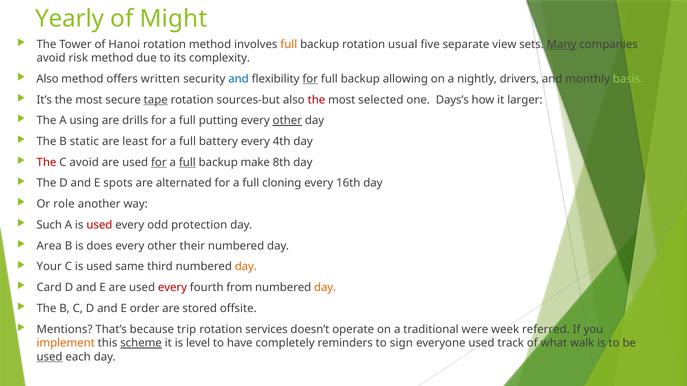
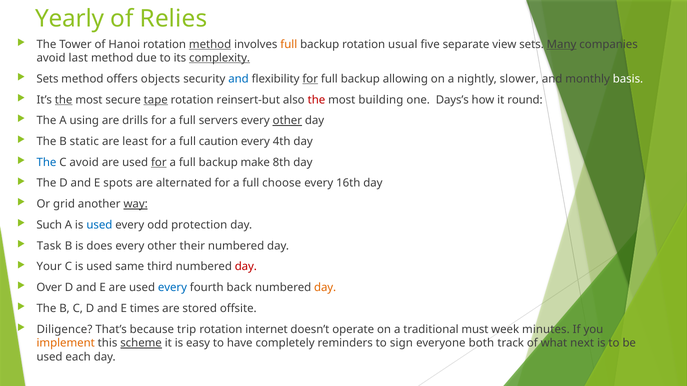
Might: Might -> Relies (174, 19)
method underline: none -> present (210, 44)
risk: risk -> last (78, 58)
complexity underline: none -> present (220, 58)
Also: Also -> Sets (47, 79)
written: written -> objects (160, 79)
drivers: drivers -> slower (519, 79)
basis colour: light green -> white (628, 79)
the underline: none -> present (64, 100)
sources-but: sources-but -> reinsert-but (248, 100)
selected: selected -> building (381, 100)
larger: larger -> round (525, 100)
putting: putting -> servers (218, 121)
battery: battery -> caution (218, 142)
The colour: red -> blue (46, 163)
full underline: present -> none (187, 163)
cloning: cloning -> choose (282, 183)
role: role -> grid (64, 204)
way underline: none -> present (136, 204)
used colour: red -> blue (99, 225)
Area: Area -> Task (49, 246)
day colour: orange -> red (246, 267)
Card: Card -> Over (49, 288)
every colour: red -> blue (172, 288)
from: from -> back (239, 288)
order: order -> times (145, 309)
Mentions: Mentions -> Diligence (64, 330)
services: services -> internet (266, 330)
were: were -> must (475, 330)
referred: referred -> minutes (546, 330)
level: level -> easy (198, 343)
everyone used: used -> both (481, 343)
walk: walk -> next (582, 343)
used underline: present -> none (50, 357)
